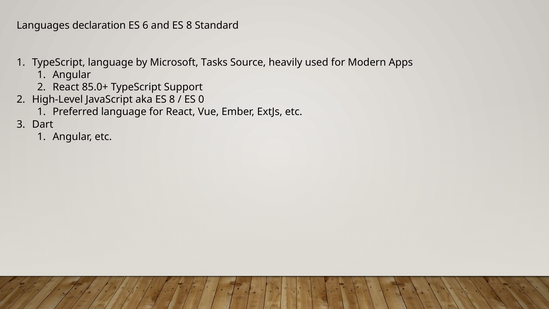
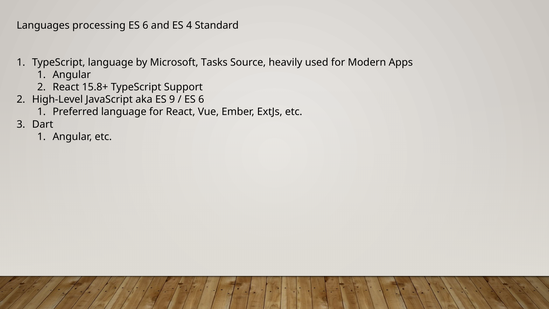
declaration: declaration -> processing (99, 25)
and ES 8: 8 -> 4 (189, 25)
85.0+: 85.0+ -> 15.8+ (95, 87)
aka ES 8: 8 -> 9 (172, 99)
0: 0 -> 6 (201, 99)
